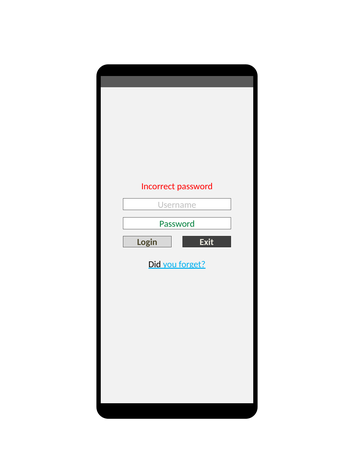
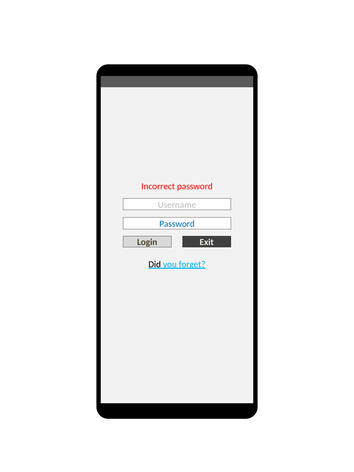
Password colour: green -> blue (177, 224)
